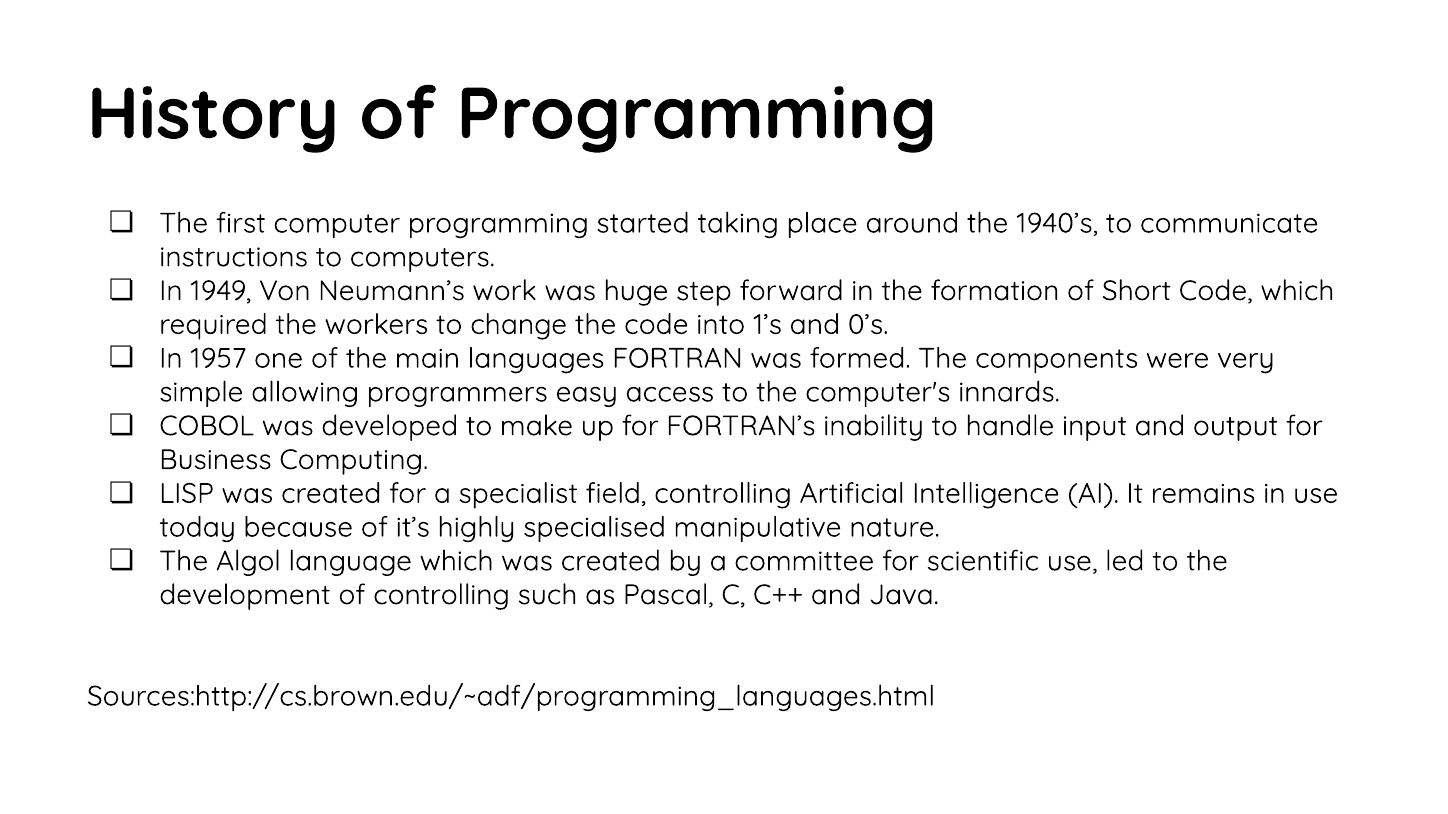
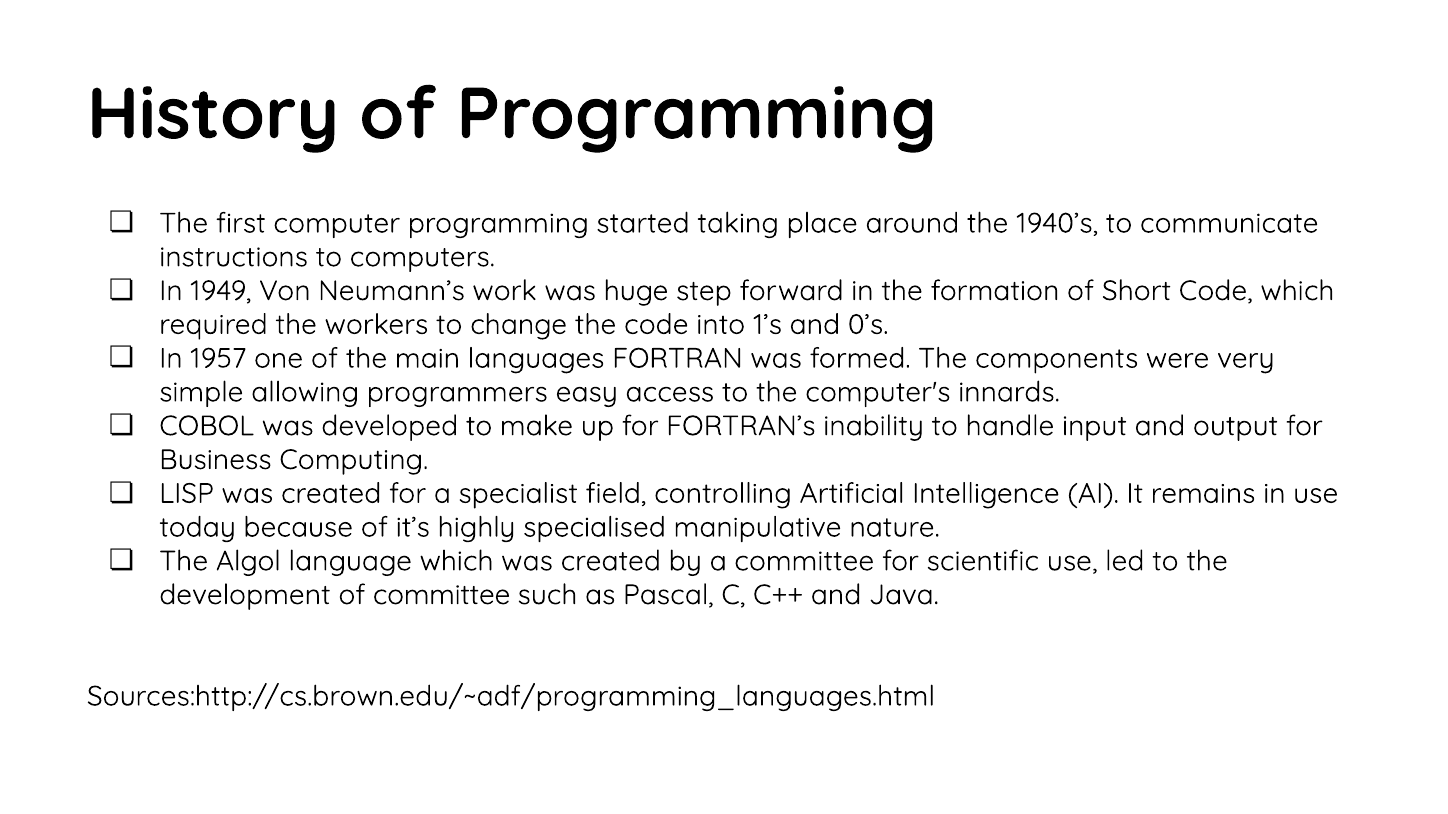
of controlling: controlling -> committee (442, 595)
